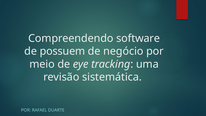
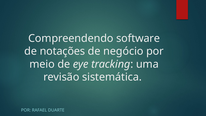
possuem: possuem -> notações (62, 51)
